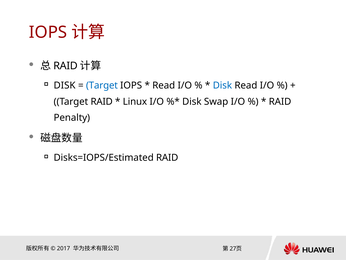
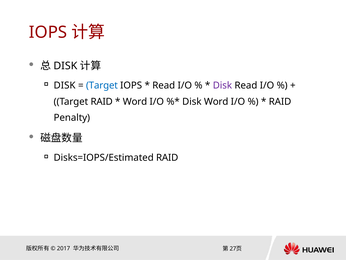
RAID: RAID -> DISK (65, 66)
Disk colour: blue -> purple (222, 85)
Linux: Linux -> Word (135, 101)
Disk Swap: Swap -> Word (216, 101)
